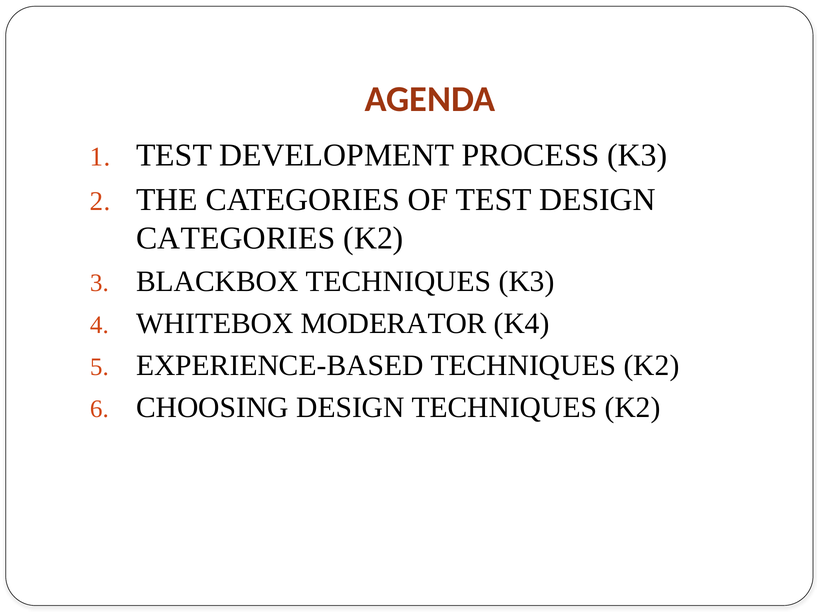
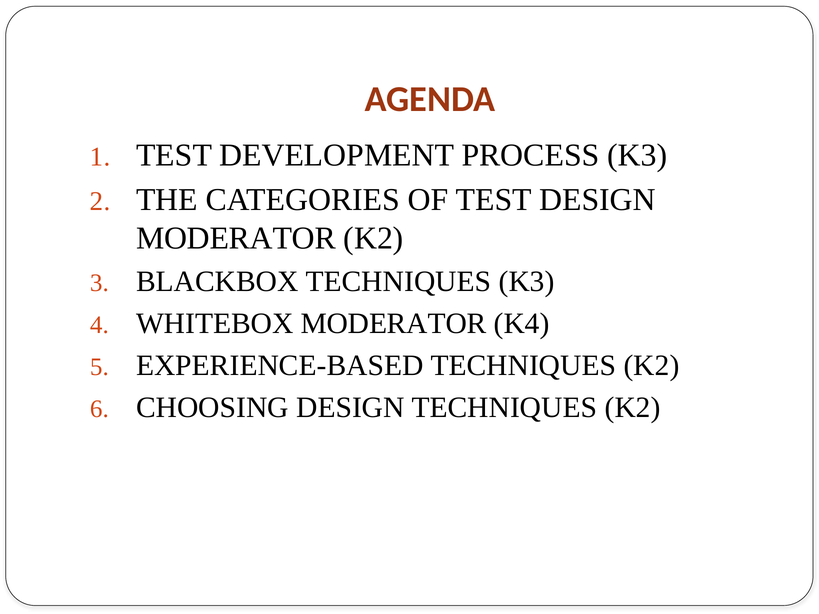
CATEGORIES: CATEGORIES -> MODERATOR (236, 238)
